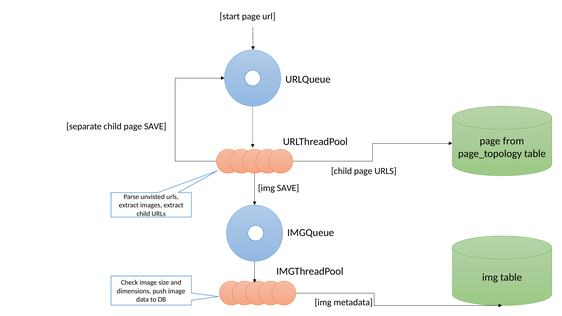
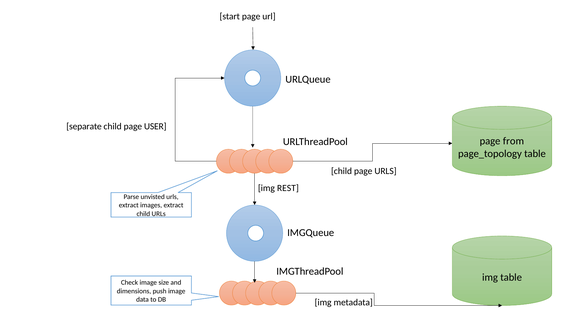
page SAVE: SAVE -> USER (155, 126)
img SAVE: SAVE -> REST (288, 188)
